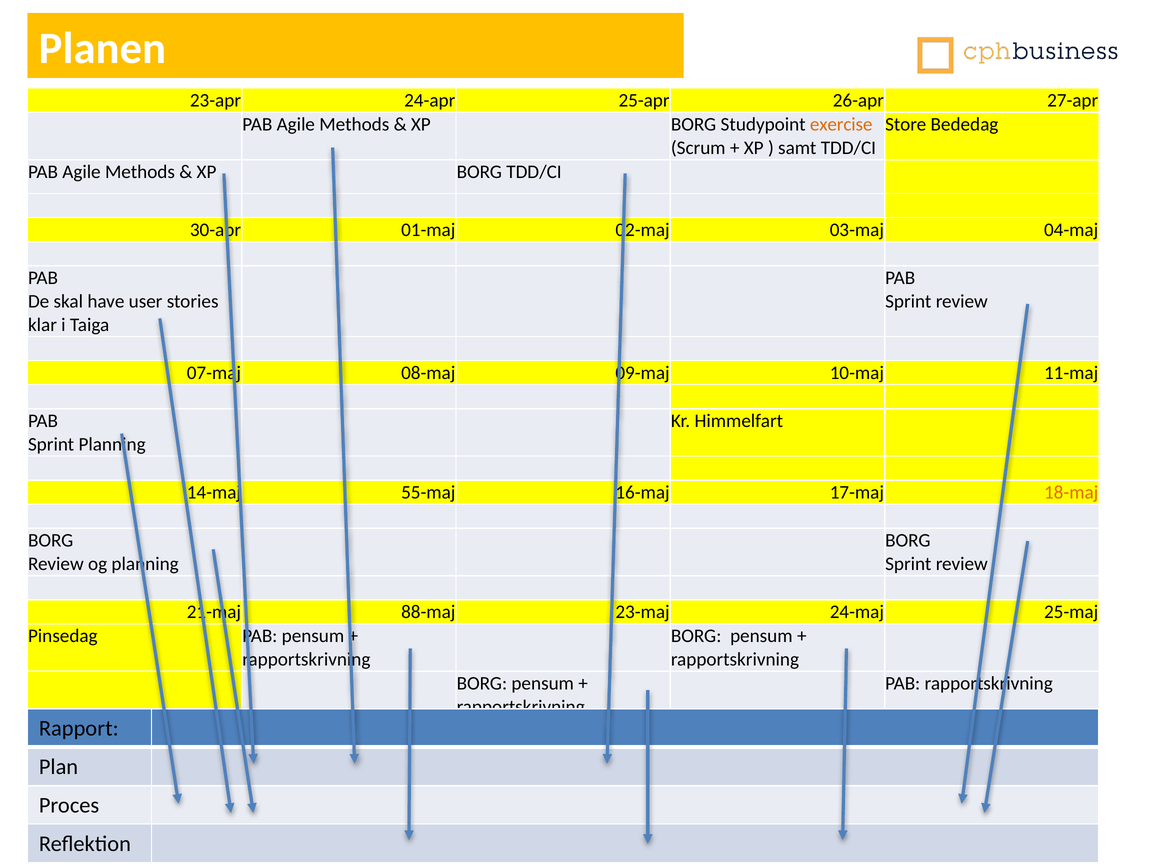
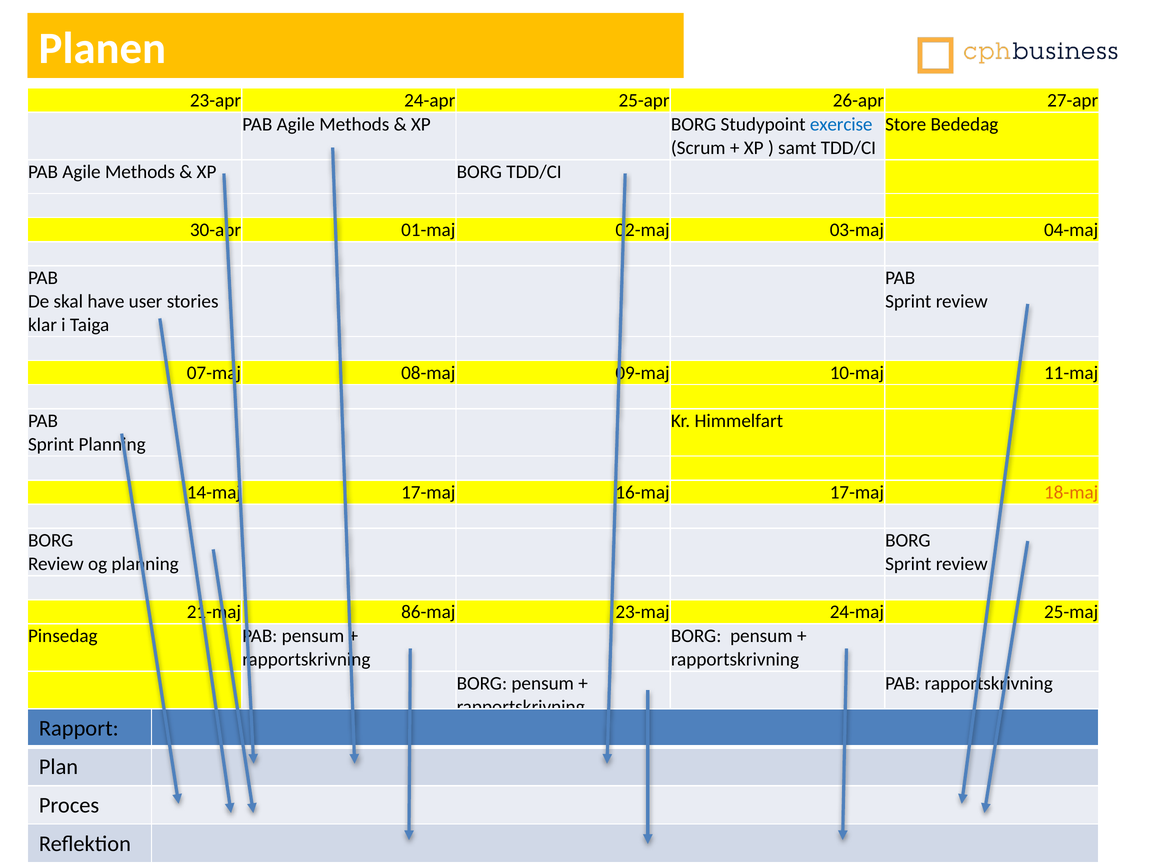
exercise colour: orange -> blue (841, 125)
55-maj: 55-maj -> 17-maj (428, 493)
88-maj: 88-maj -> 86-maj (428, 612)
